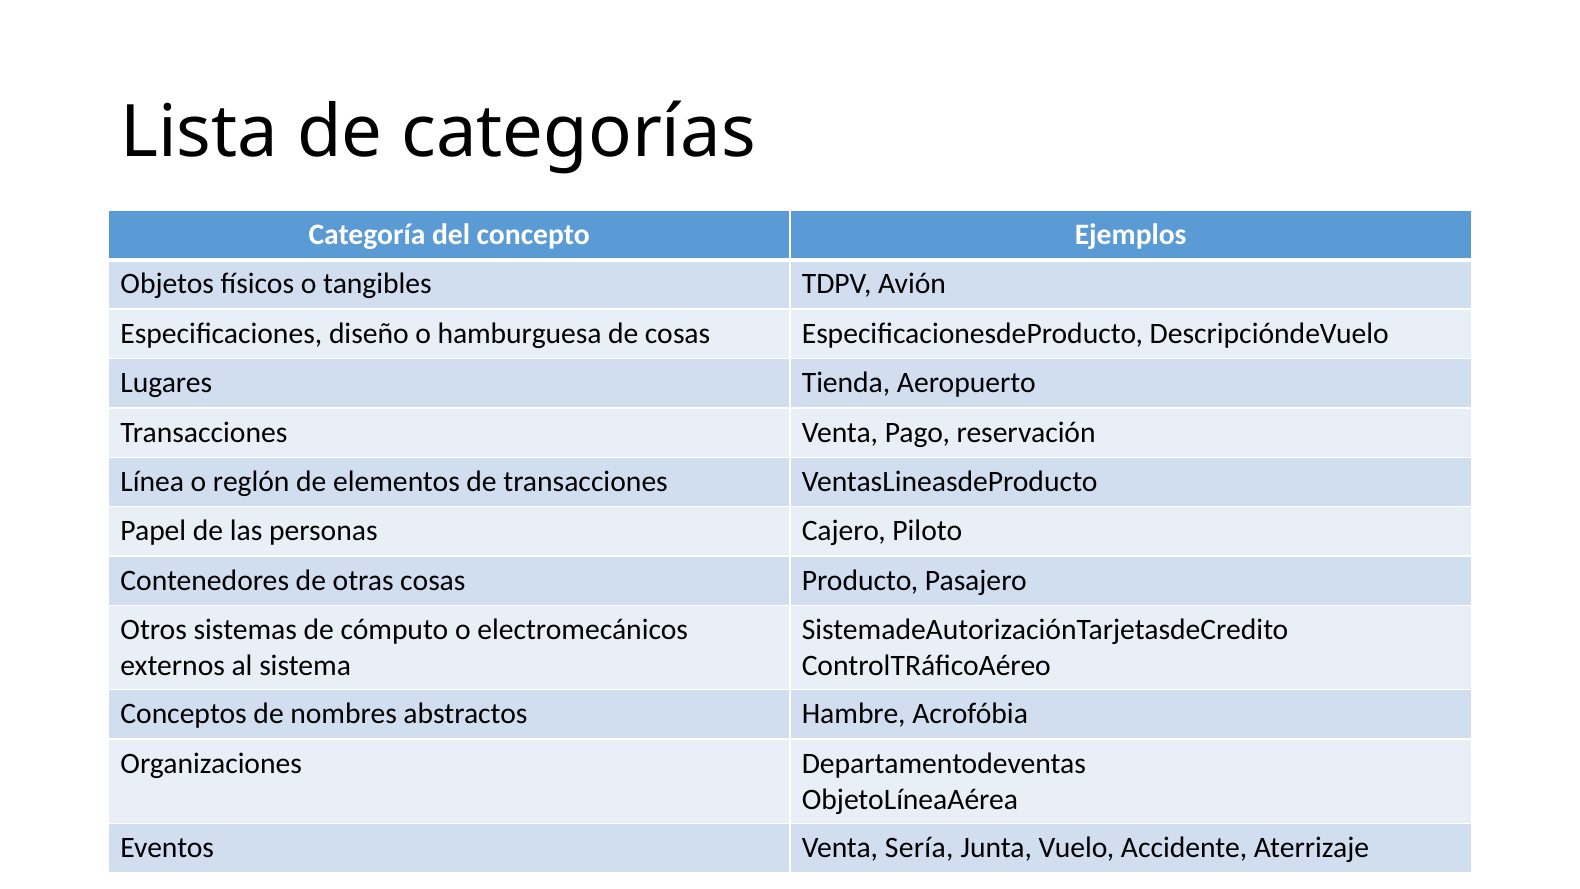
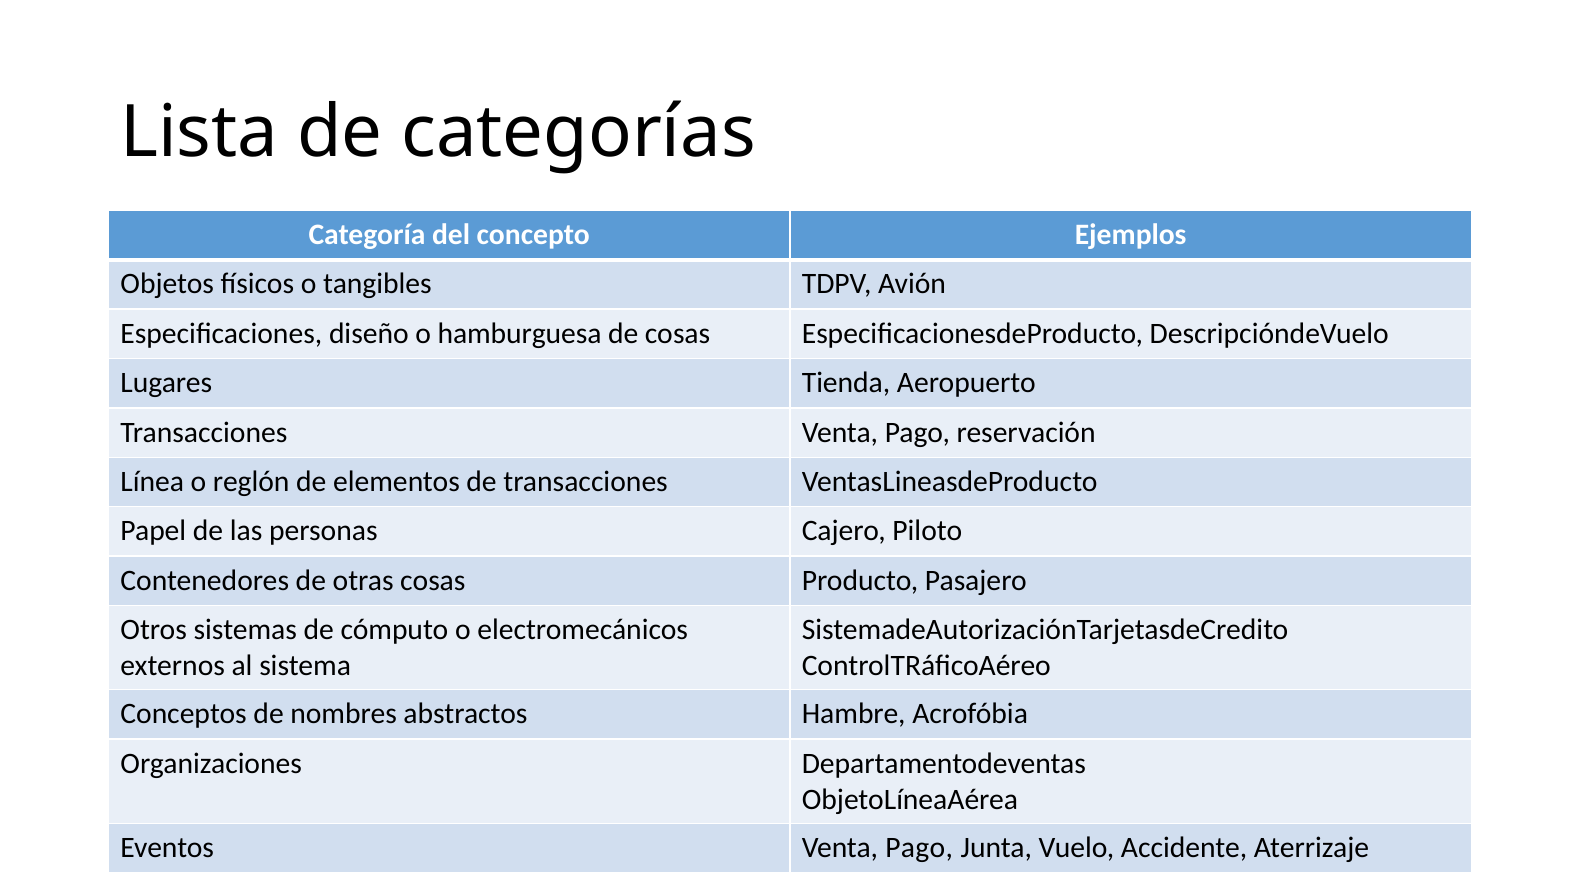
Eventos Venta Sería: Sería -> Pago (919, 847)
